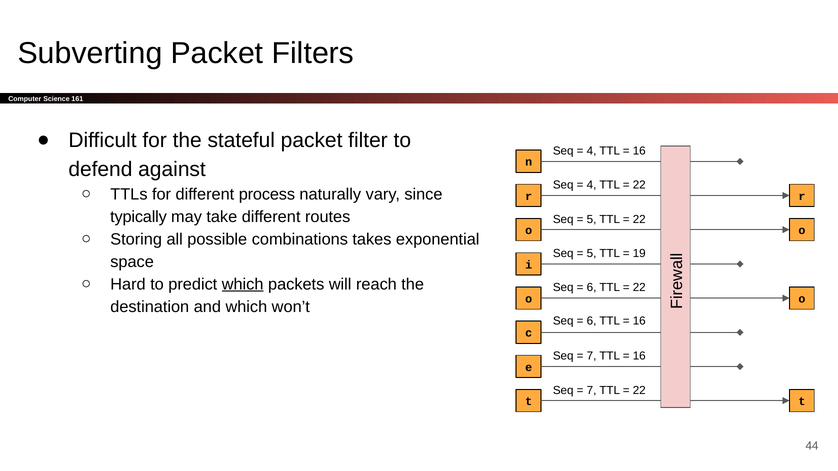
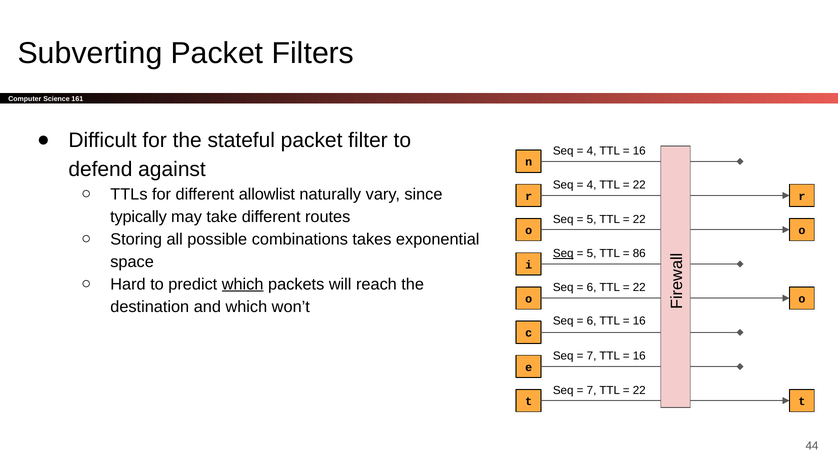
process: process -> allowlist (267, 194)
Seq underline: none -> present (563, 254)
19: 19 -> 86 (639, 254)
